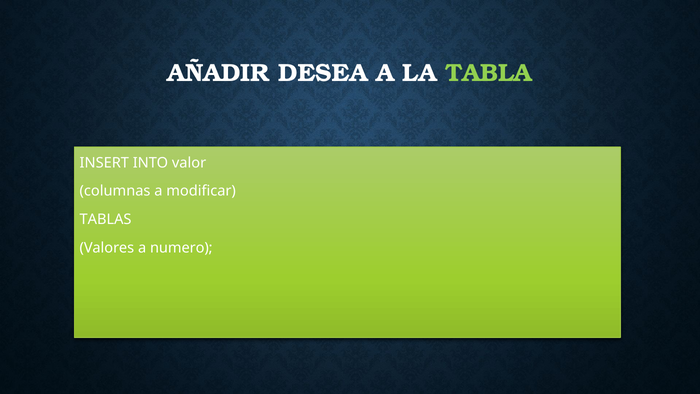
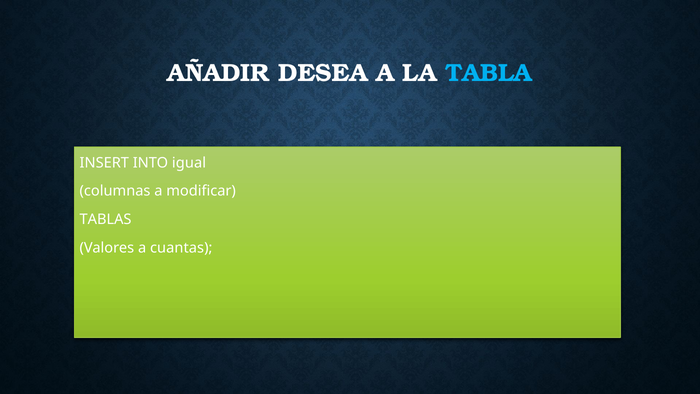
TABLA colour: light green -> light blue (488, 73)
valor: valor -> igual (189, 163)
numero: numero -> cuantas (181, 248)
